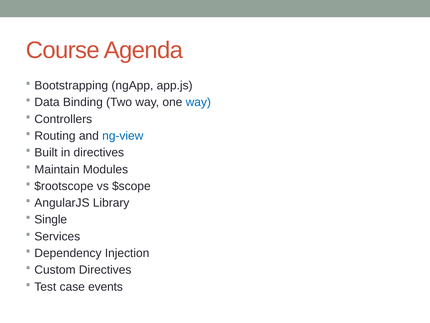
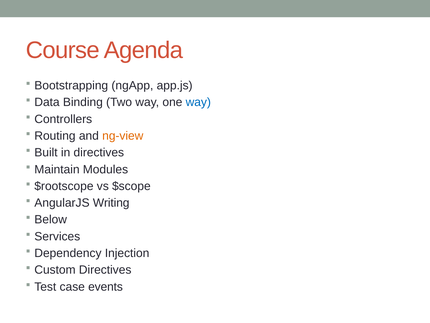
ng-view colour: blue -> orange (123, 136)
Library: Library -> Writing (111, 203)
Single: Single -> Below (51, 219)
